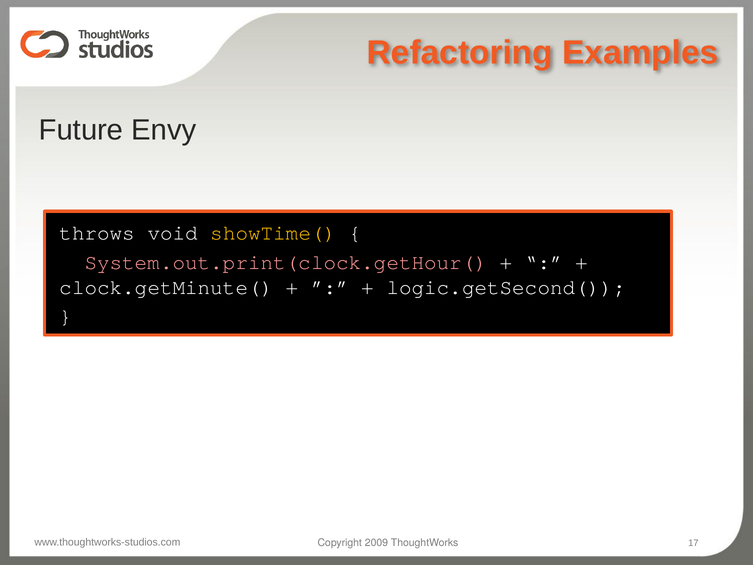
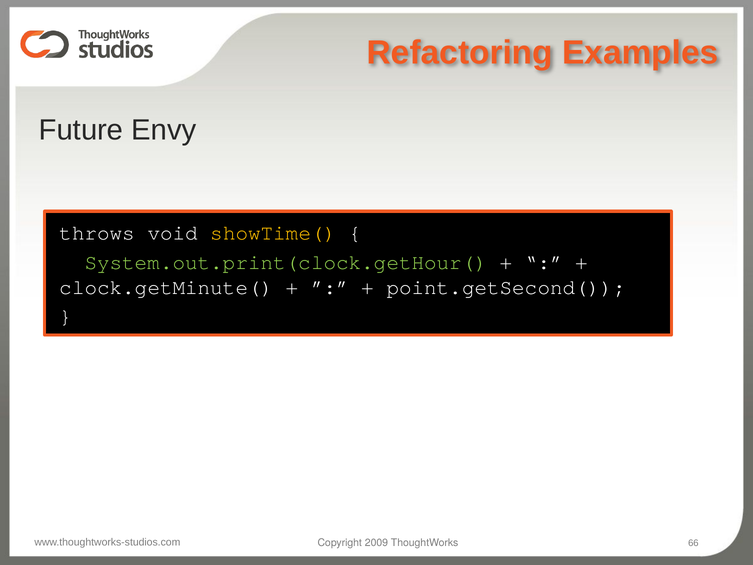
System.out.print(clock.getHour( colour: pink -> light green (286, 262)
logic.getSecond(: logic.getSecond( -> point.getSecond( (506, 287)
17: 17 -> 66 (693, 543)
